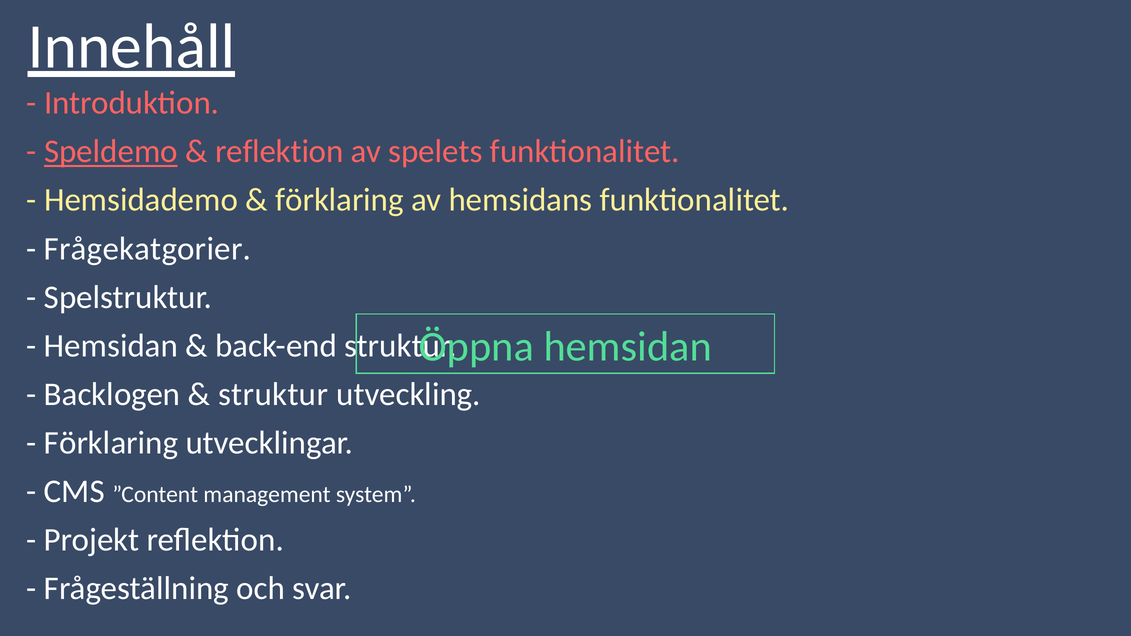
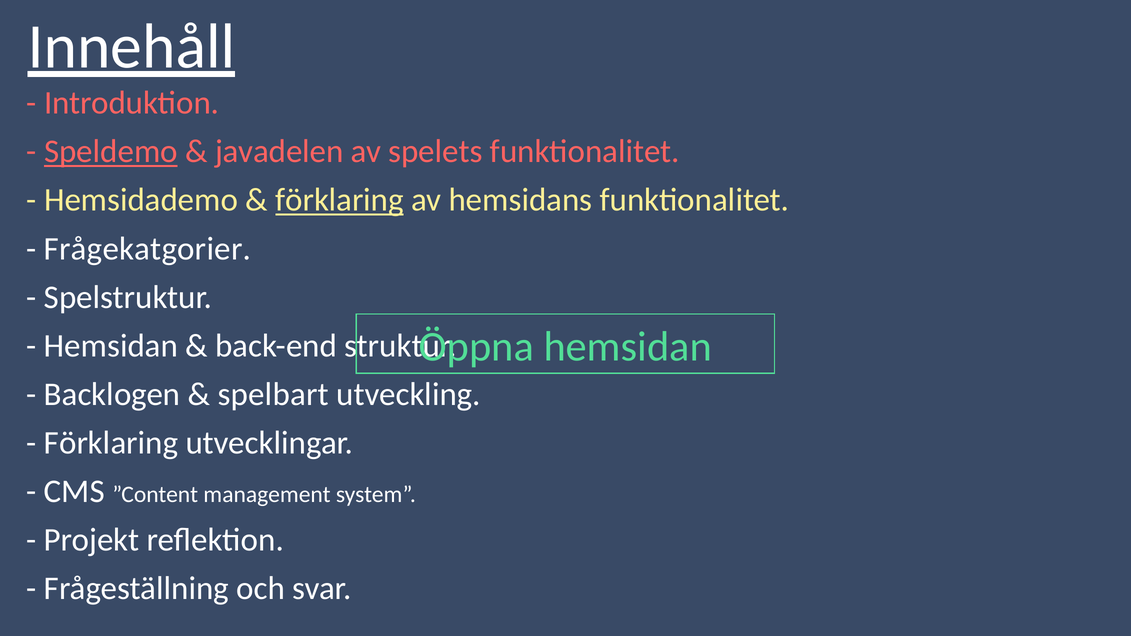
reflektion: reflektion -> javadelen (279, 152)
förklaring underline: none -> present (340, 200)
struktur: struktur -> spelbart (273, 394)
